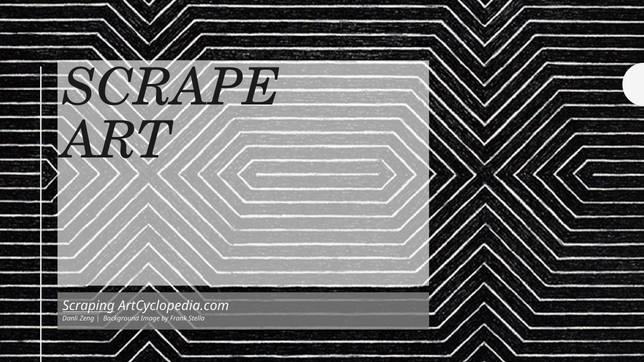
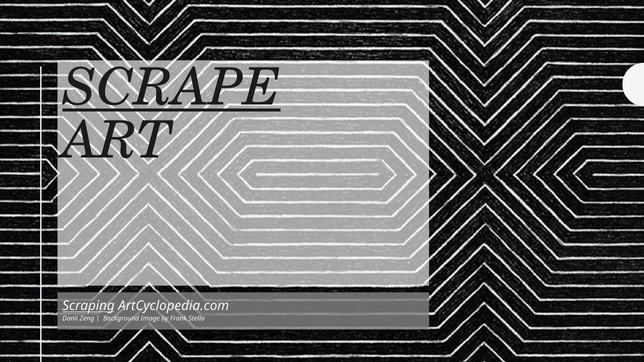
SCRAPE underline: none -> present (171, 88)
